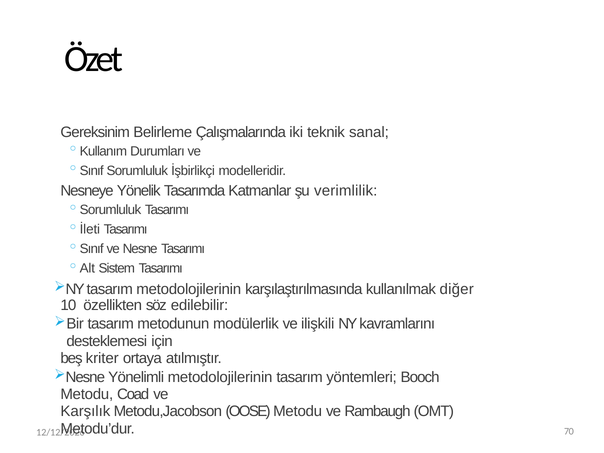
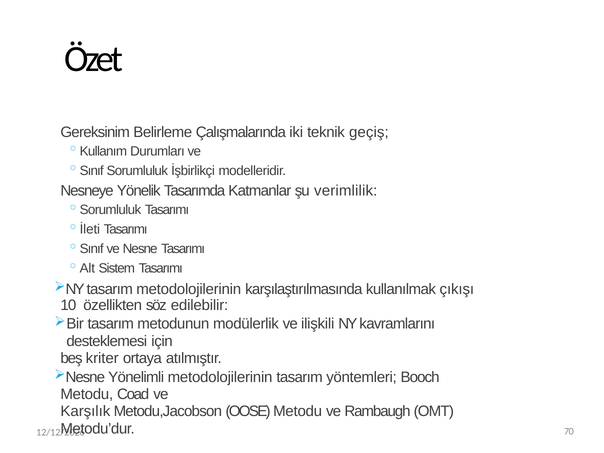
sanal: sanal -> geçiş (369, 132)
diğer: diğer -> çıkışı (457, 289)
